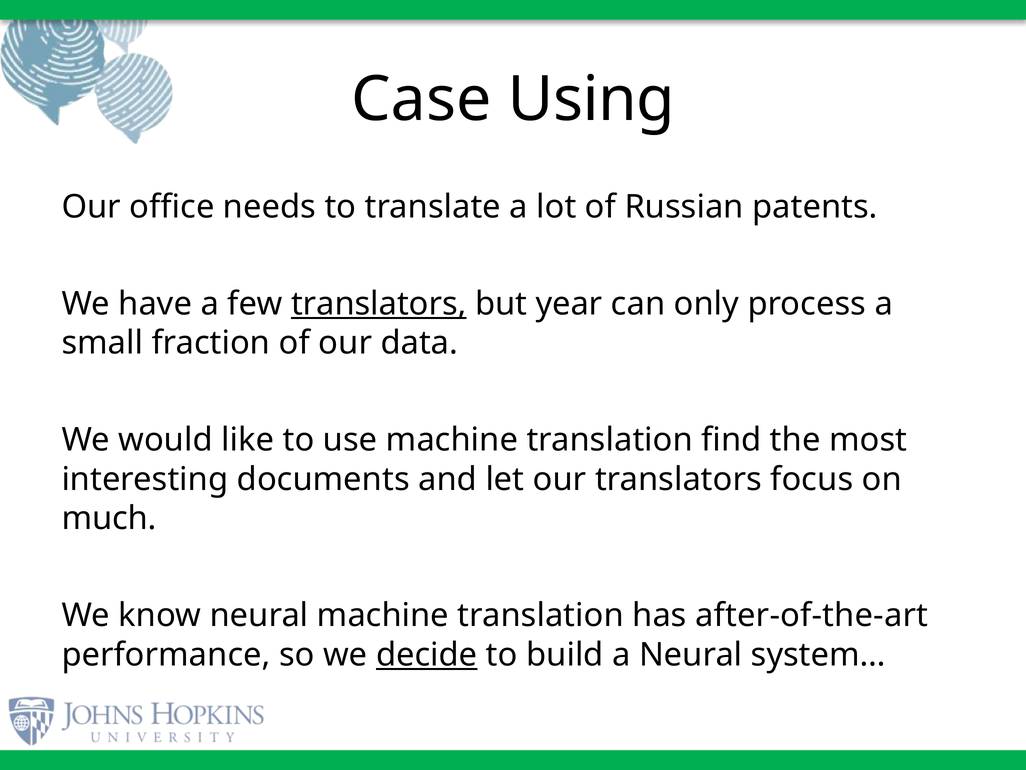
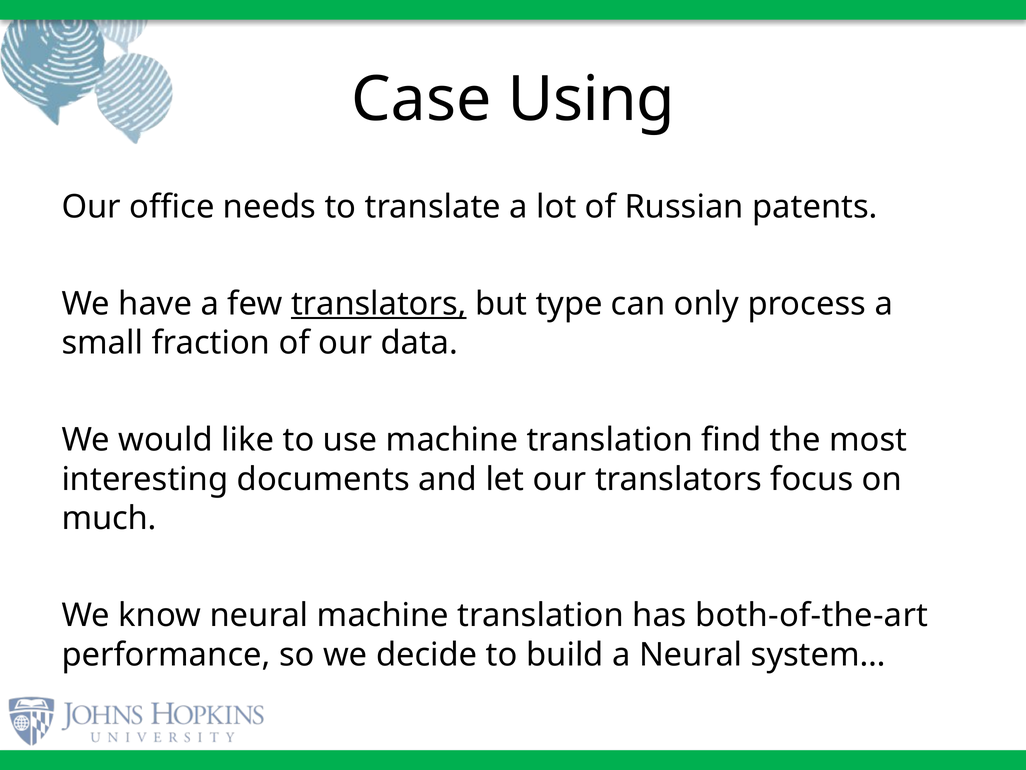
year: year -> type (569, 303)
after-of-the-art: after-of-the-art -> both-of-the-art (812, 615)
decide underline: present -> none (427, 654)
